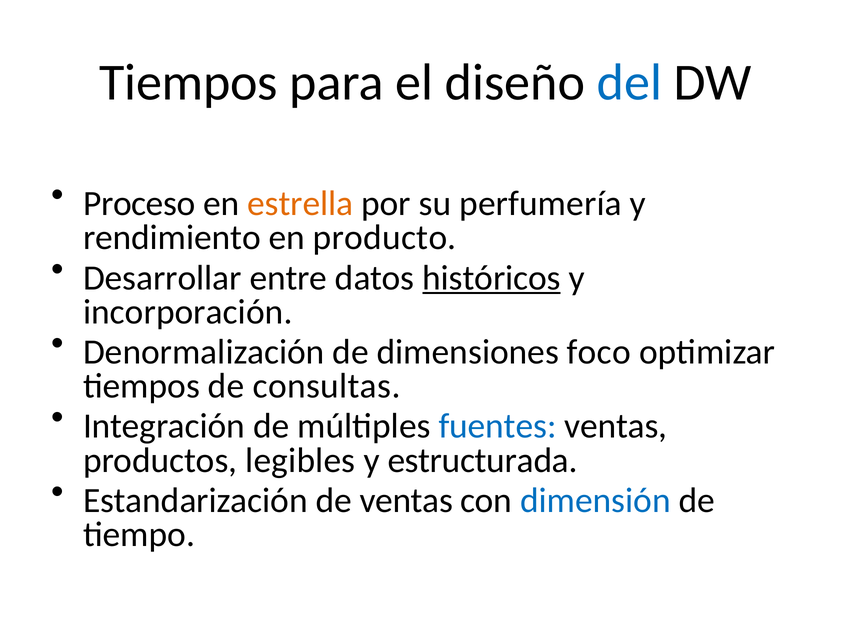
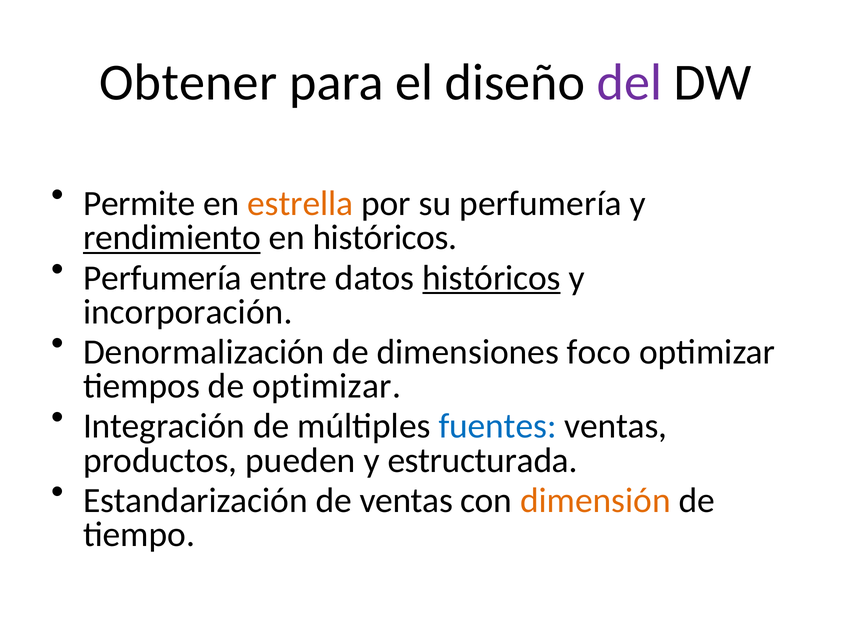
Tiempos: Tiempos -> Obtener (188, 82)
del colour: blue -> purple (629, 82)
Proceso: Proceso -> Permite (139, 204)
rendimiento underline: none -> present (172, 238)
en producto: producto -> históricos (385, 238)
Desarrollar: Desarrollar -> Perfumería (162, 278)
de consultas: consultas -> optimizar (327, 386)
legibles: legibles -> pueden (300, 460)
dimensión colour: blue -> orange (595, 500)
